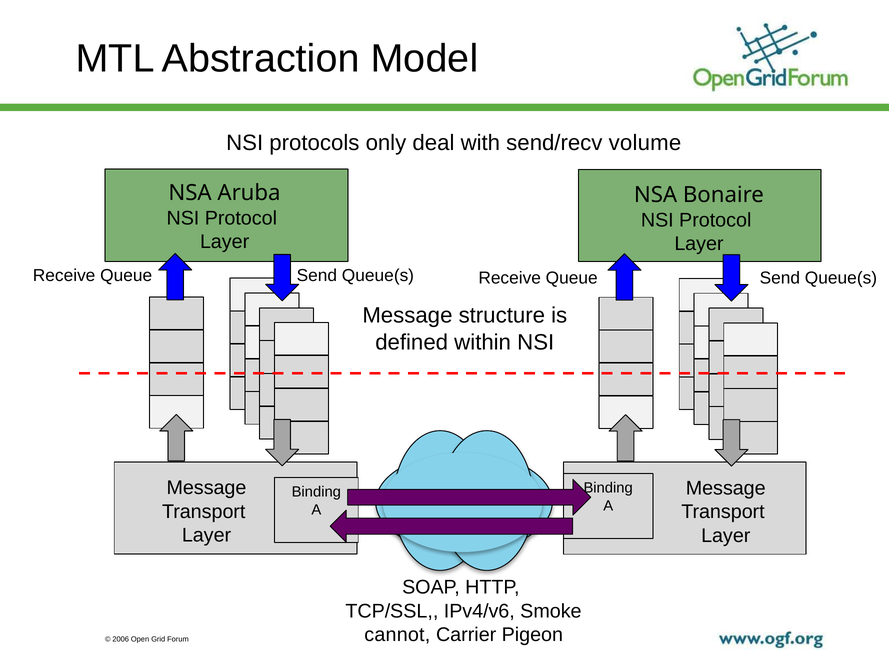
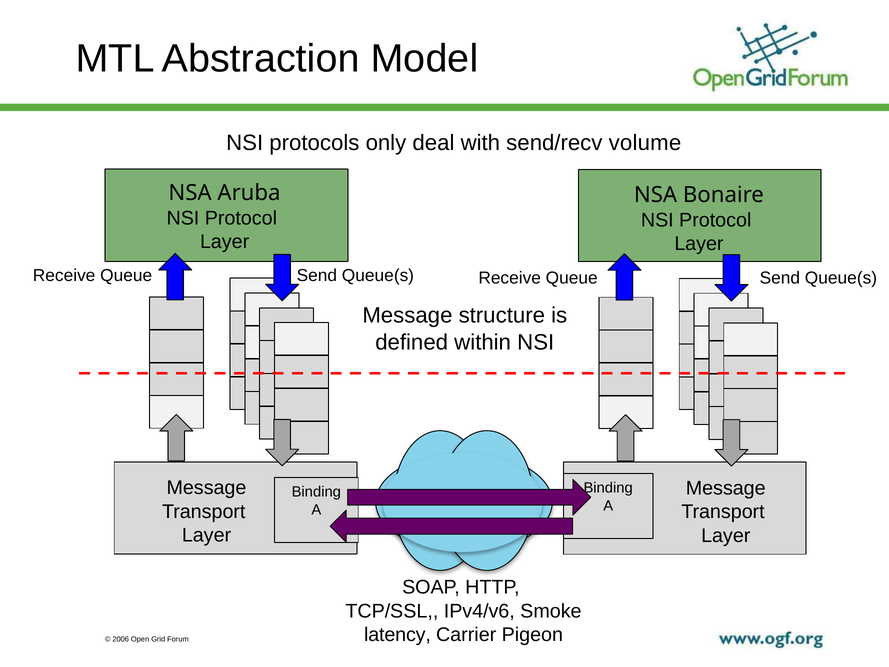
cannot: cannot -> latency (397, 634)
